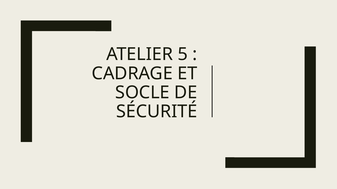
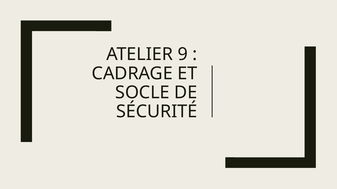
5: 5 -> 9 (183, 55)
